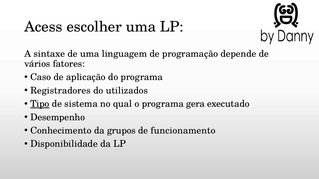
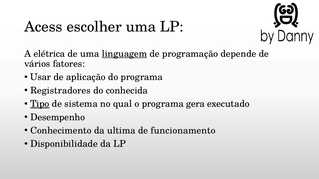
sintaxe: sintaxe -> elétrica (49, 54)
linguagem underline: none -> present (124, 54)
Caso: Caso -> Usar (41, 77)
utilizados: utilizados -> conhecida (127, 91)
grupos: grupos -> ultima (121, 131)
